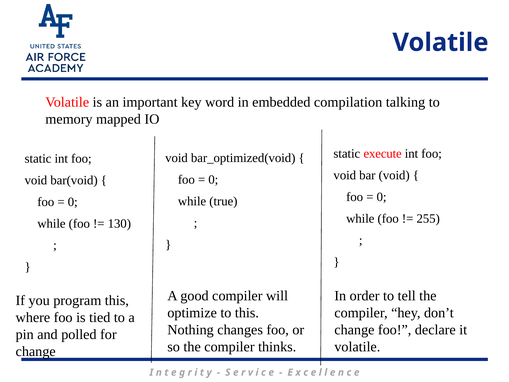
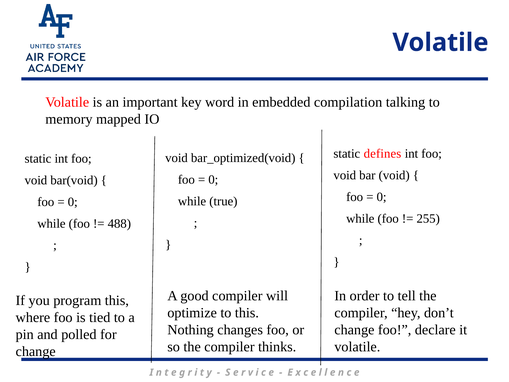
execute: execute -> defines (382, 153)
130: 130 -> 488 (119, 223)
